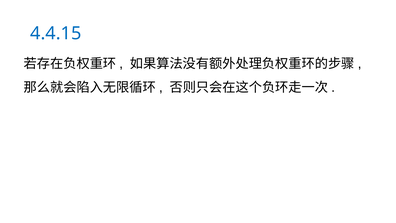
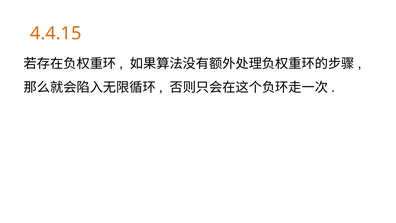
4.4.15 colour: blue -> orange (56, 33)
